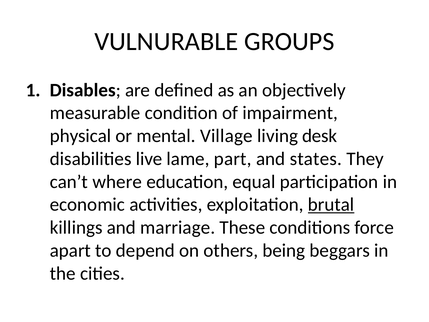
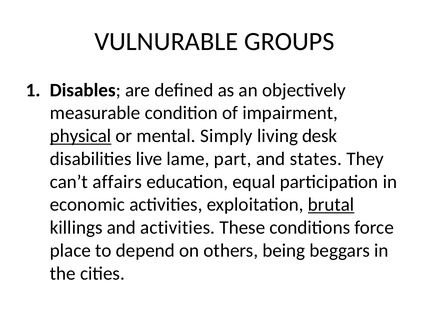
physical underline: none -> present (81, 136)
Village: Village -> Simply (226, 136)
where: where -> affairs (117, 182)
and marriage: marriage -> activities (178, 227)
apart: apart -> place (70, 250)
